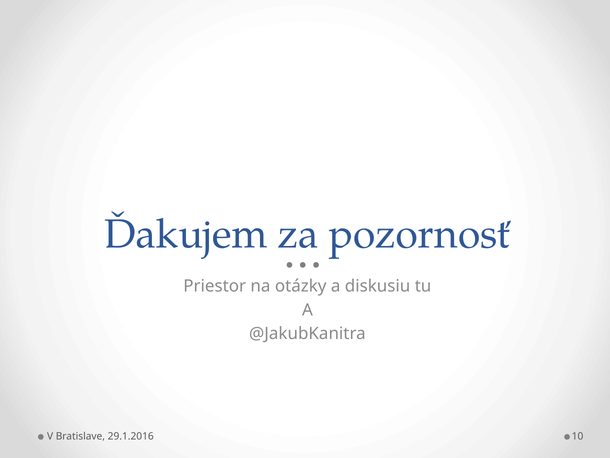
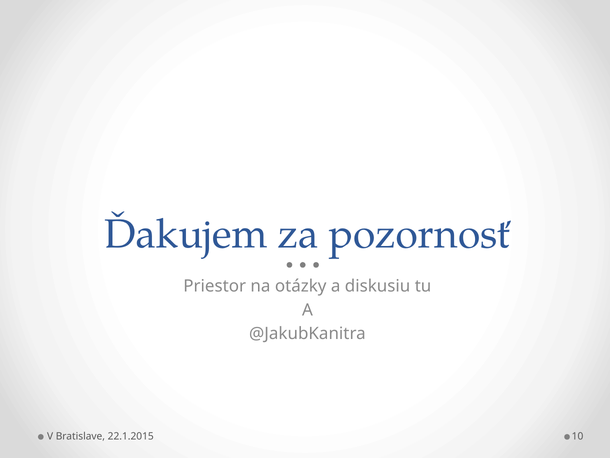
29.1.2016: 29.1.2016 -> 22.1.2015 (131, 436)
